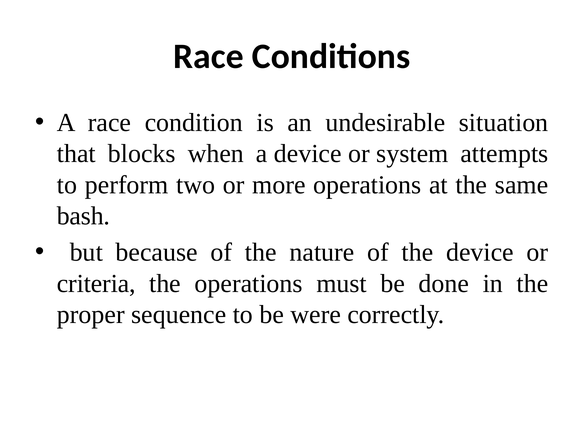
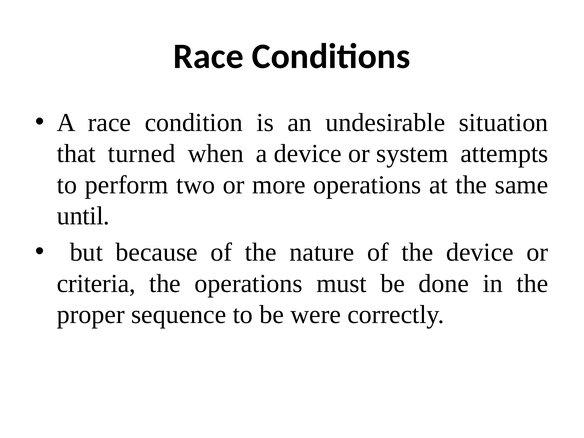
blocks: blocks -> turned (142, 154)
bash: bash -> until (83, 216)
